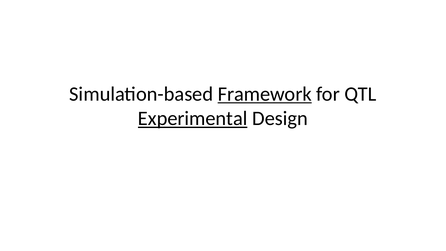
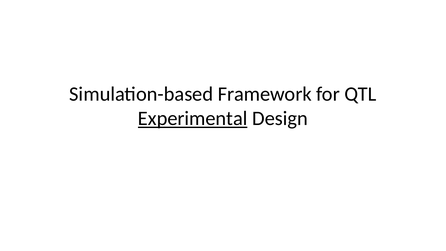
Framework underline: present -> none (265, 94)
